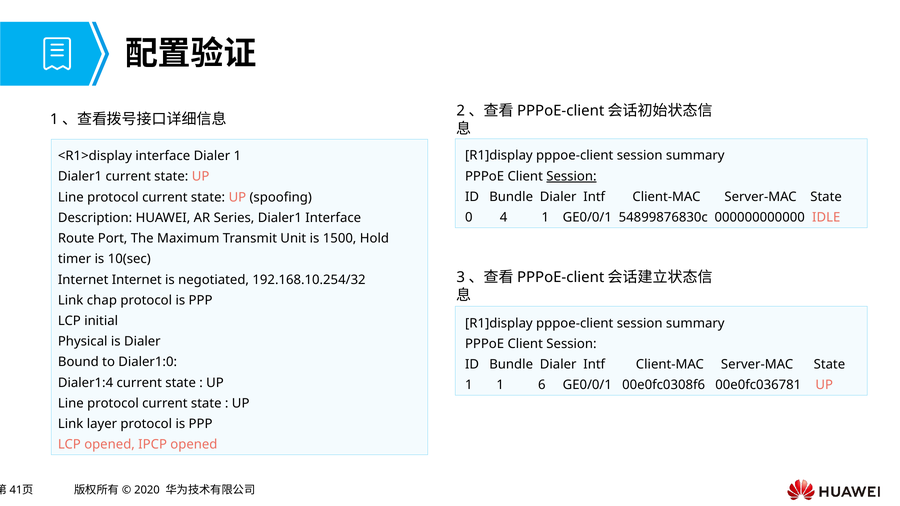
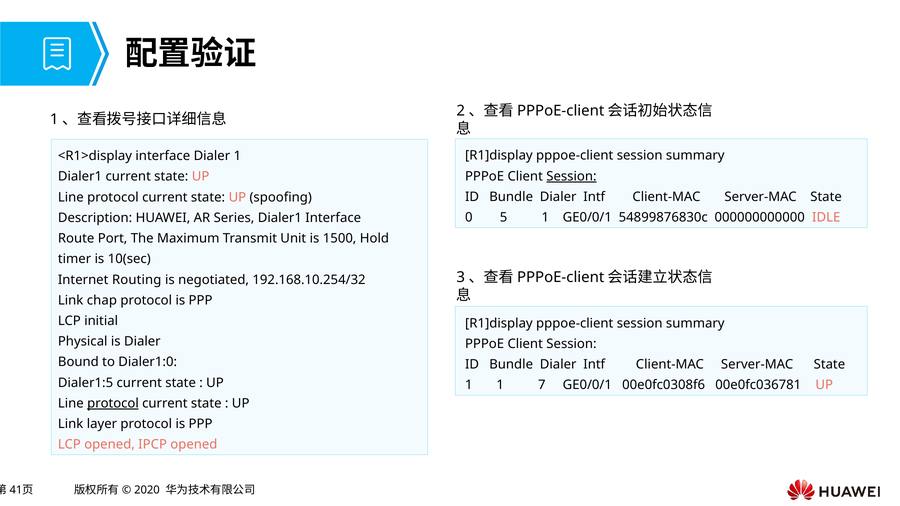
4: 4 -> 5 (504, 218)
Internet Internet: Internet -> Routing (137, 280)
Dialer1:4: Dialer1:4 -> Dialer1:5 (86, 383)
6: 6 -> 7 (542, 385)
protocol underline: none -> present (113, 404)
